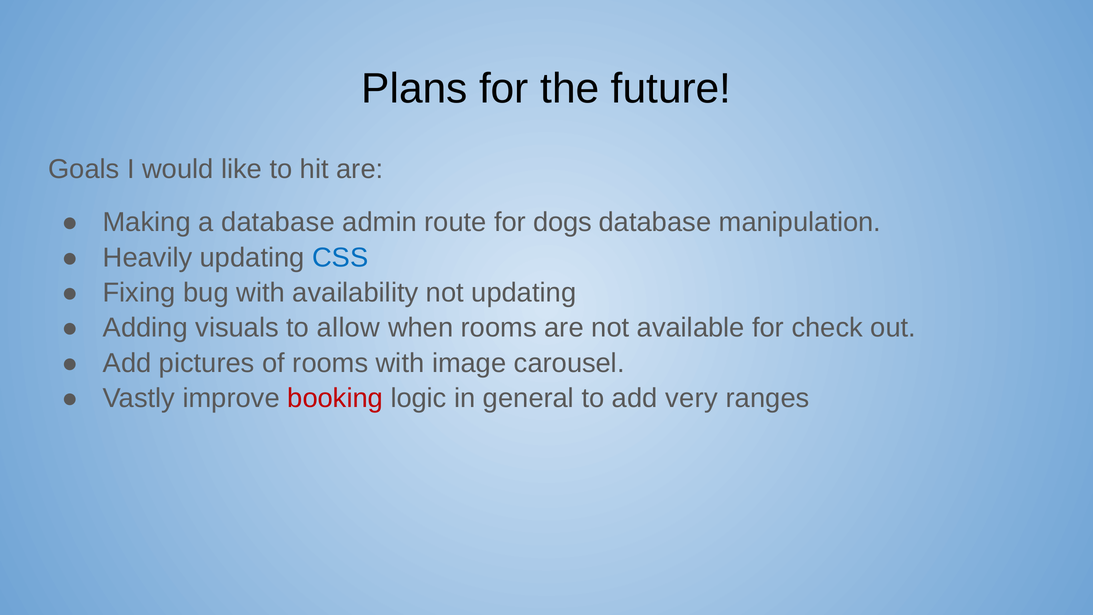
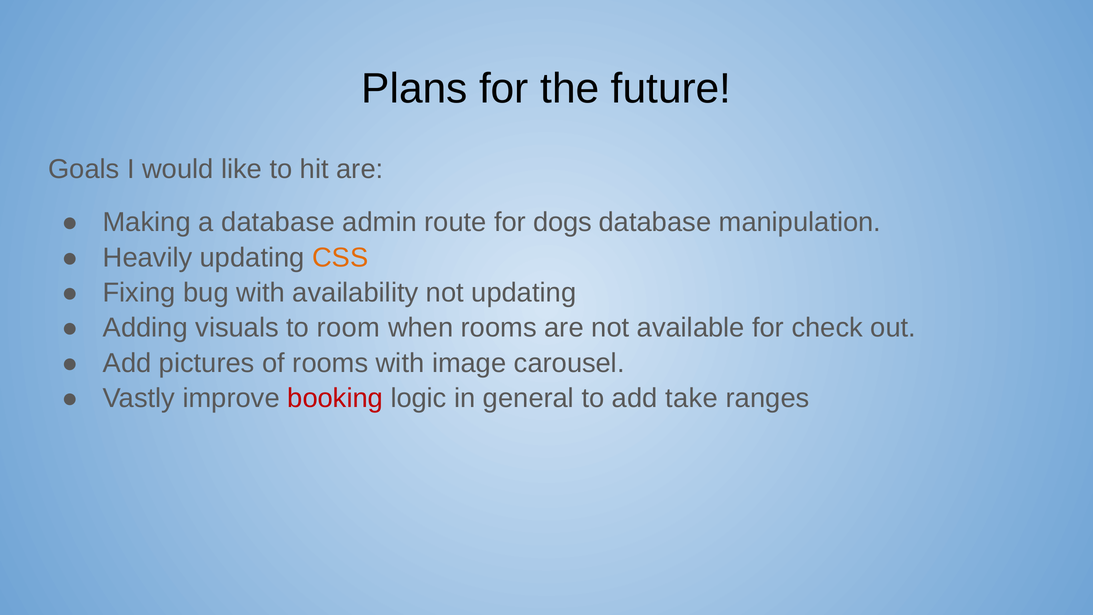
CSS colour: blue -> orange (340, 258)
allow: allow -> room (348, 328)
very: very -> take (692, 398)
